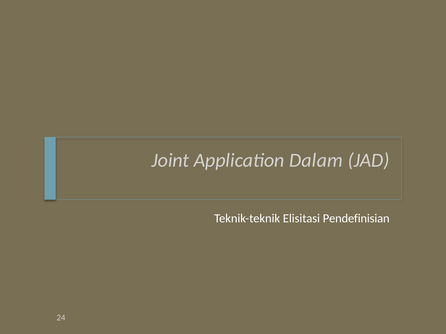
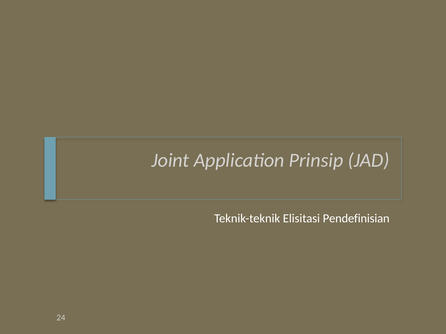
Dalam: Dalam -> Prinsip (316, 160)
